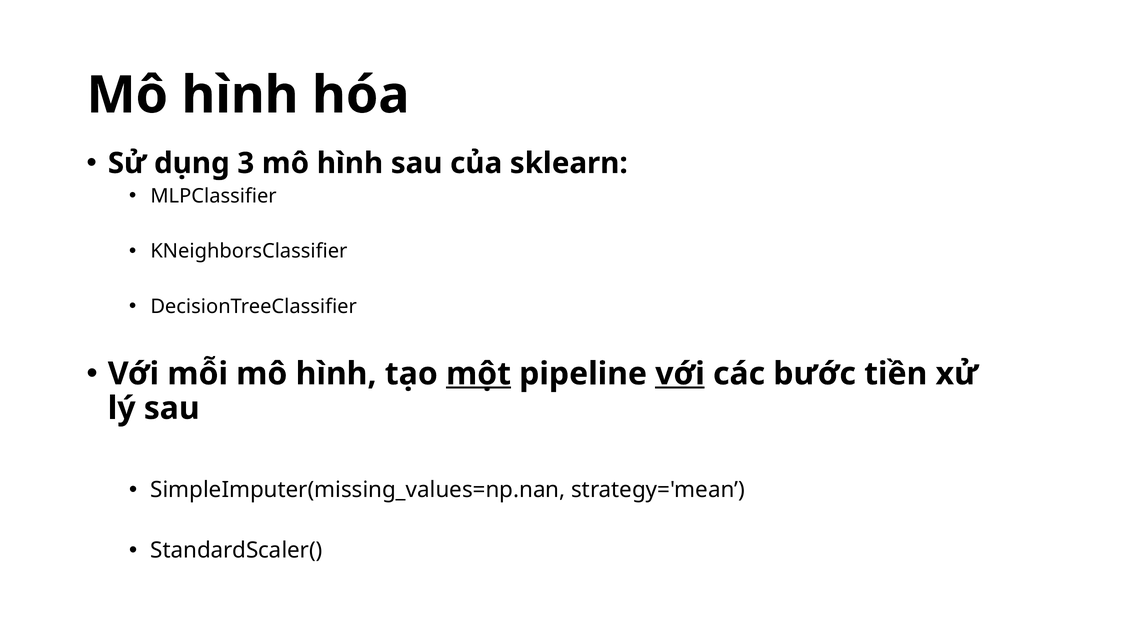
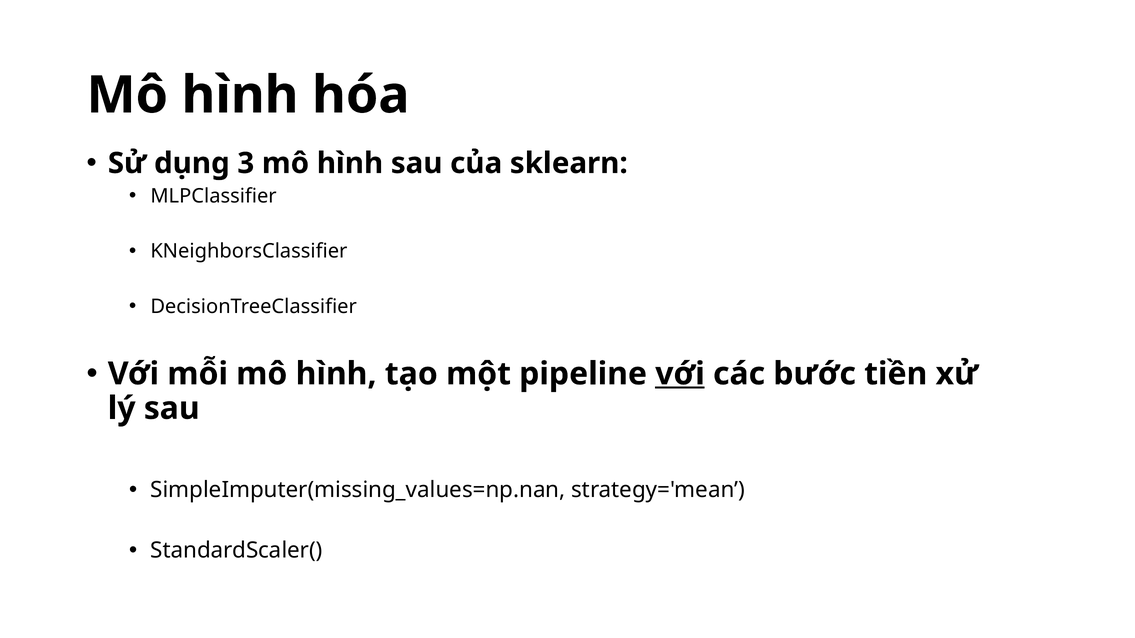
một underline: present -> none (479, 374)
